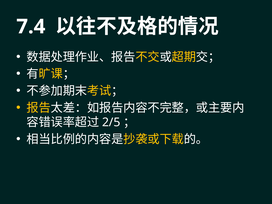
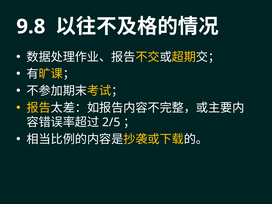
7.4: 7.4 -> 9.8 (31, 27)
